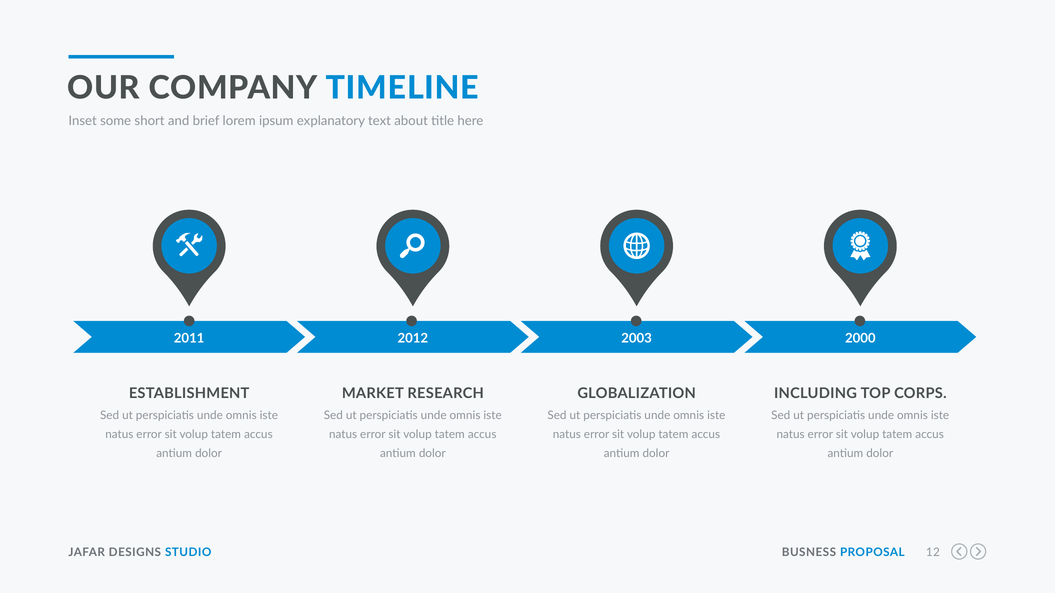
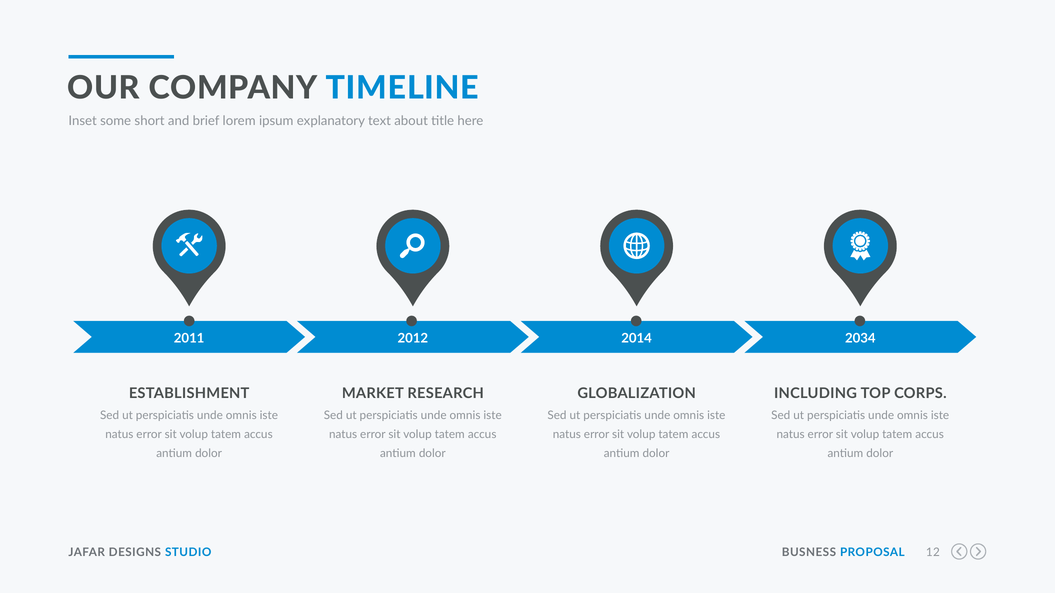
2003: 2003 -> 2014 (637, 339)
2000: 2000 -> 2034 (860, 339)
